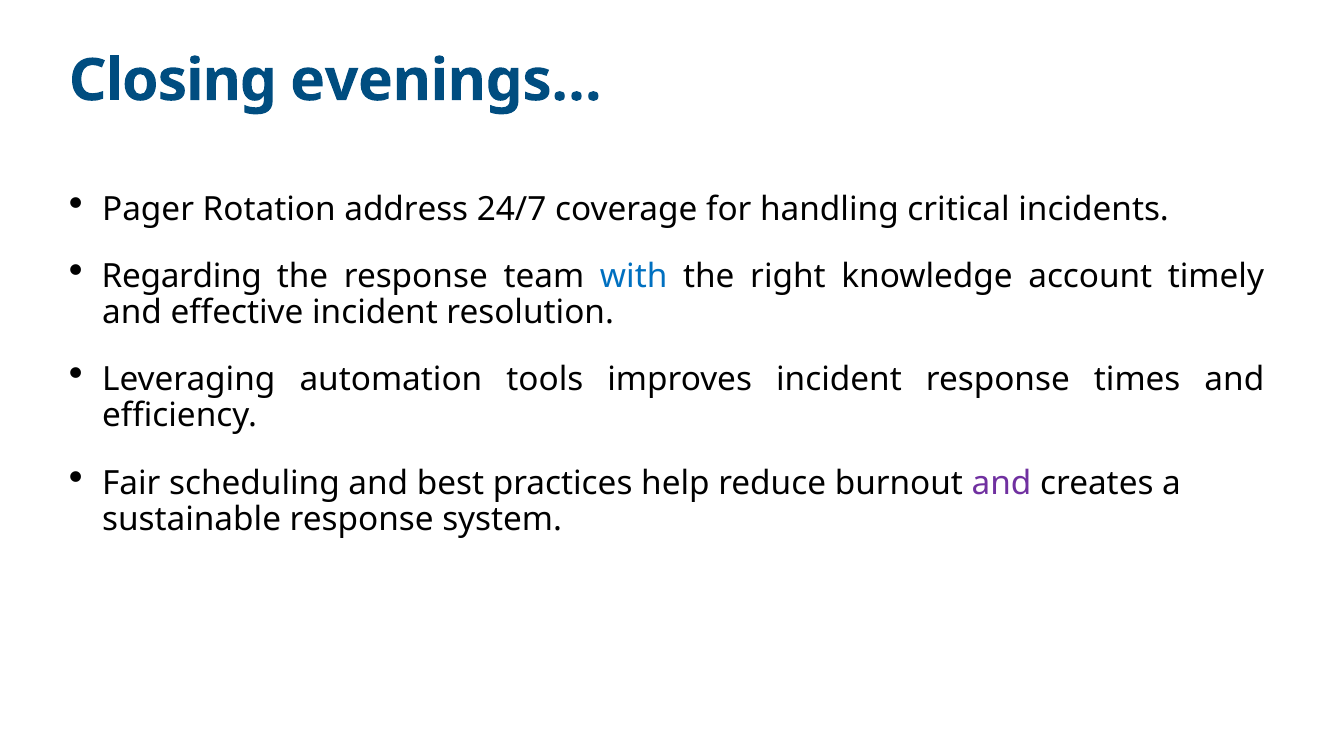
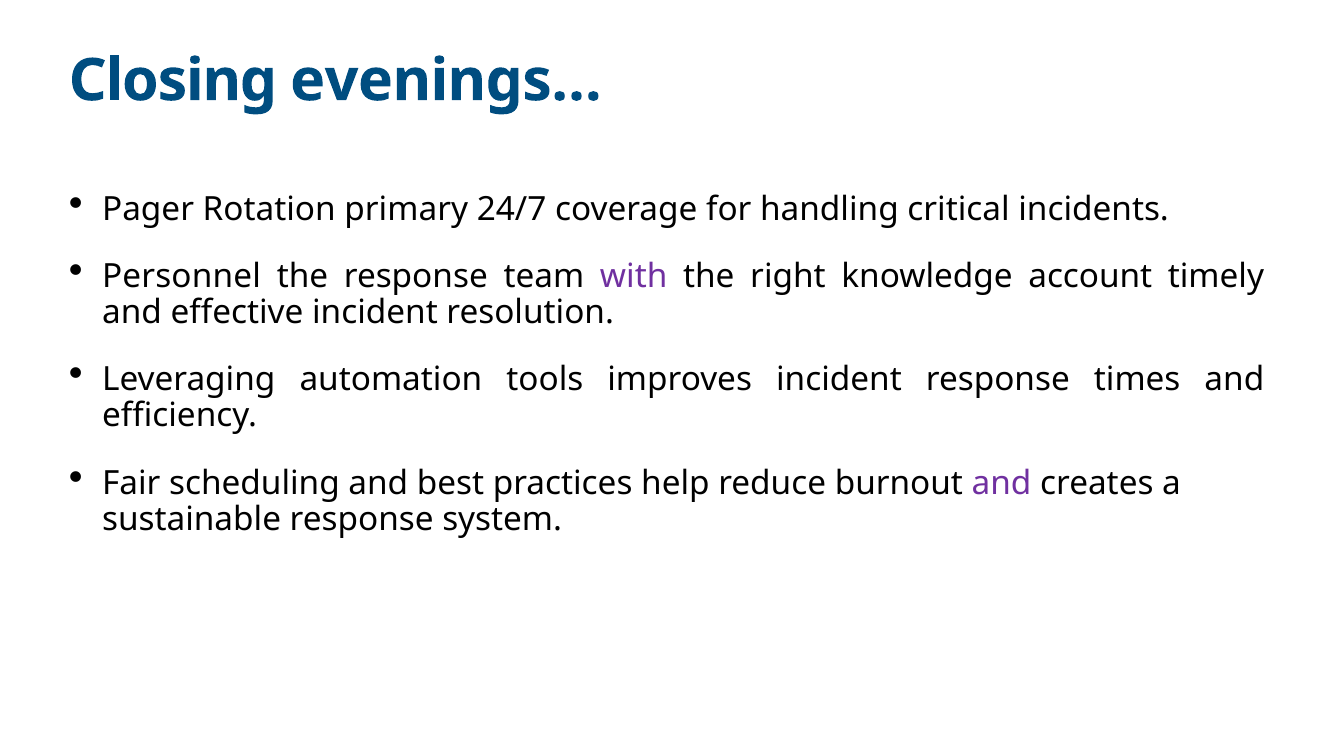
address: address -> primary (406, 209)
Regarding: Regarding -> Personnel (182, 277)
with colour: blue -> purple (634, 277)
